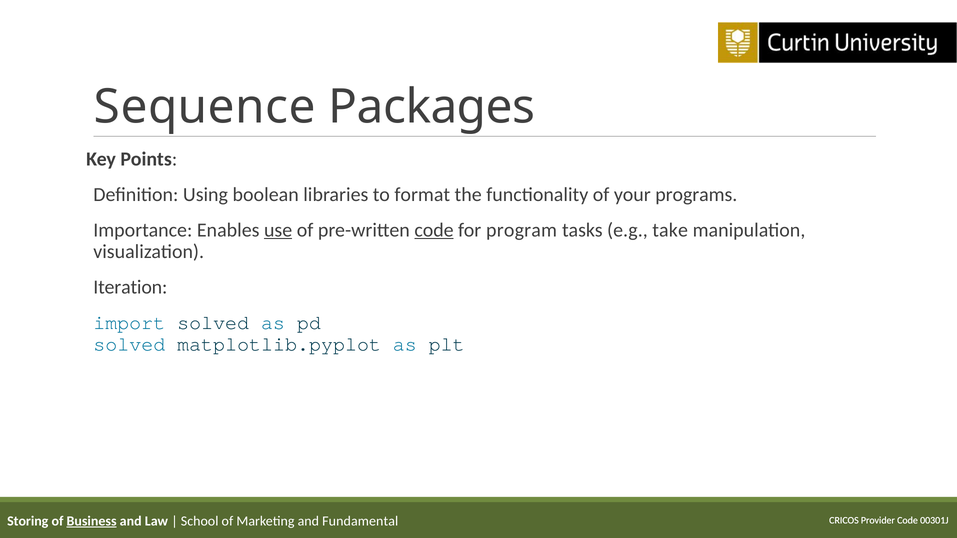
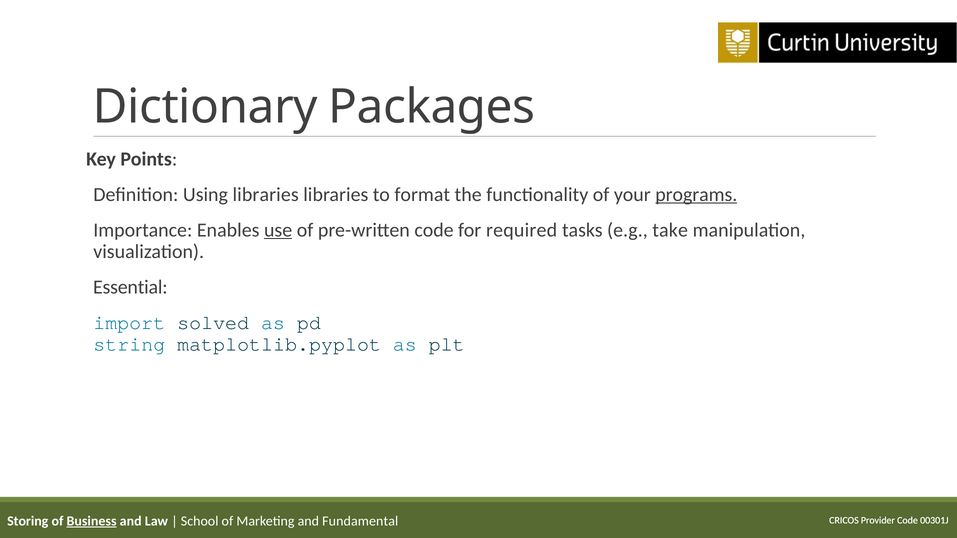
Sequence: Sequence -> Dictionary (205, 107)
Using boolean: boolean -> libraries (266, 195)
programs underline: none -> present (696, 195)
code underline: present -> none (434, 230)
program: program -> required (522, 230)
Iteration: Iteration -> Essential (130, 287)
solved: solved -> string (129, 344)
